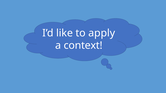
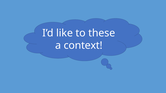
apply: apply -> these (102, 33)
